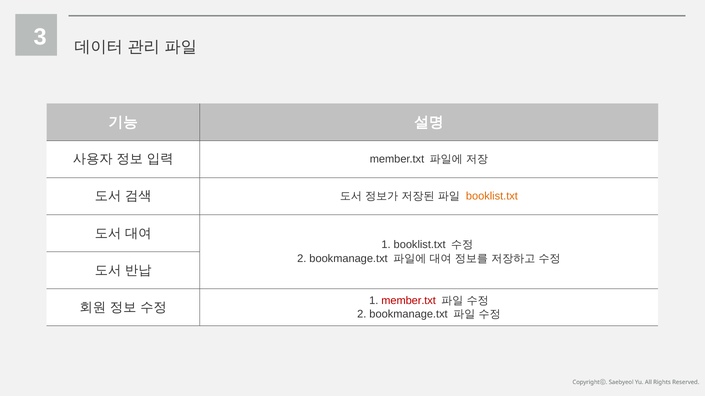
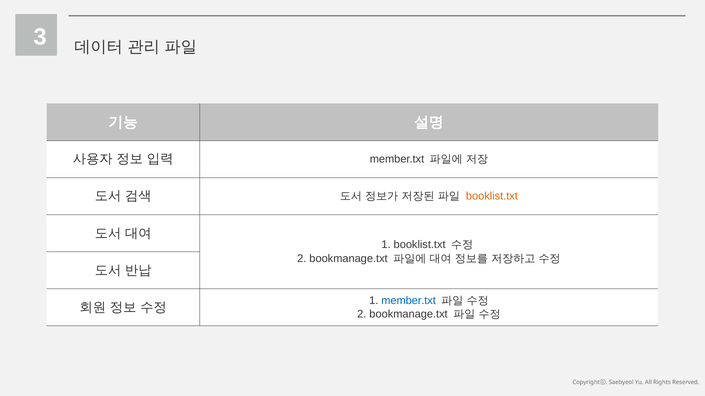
member.txt colour: red -> blue (409, 301)
